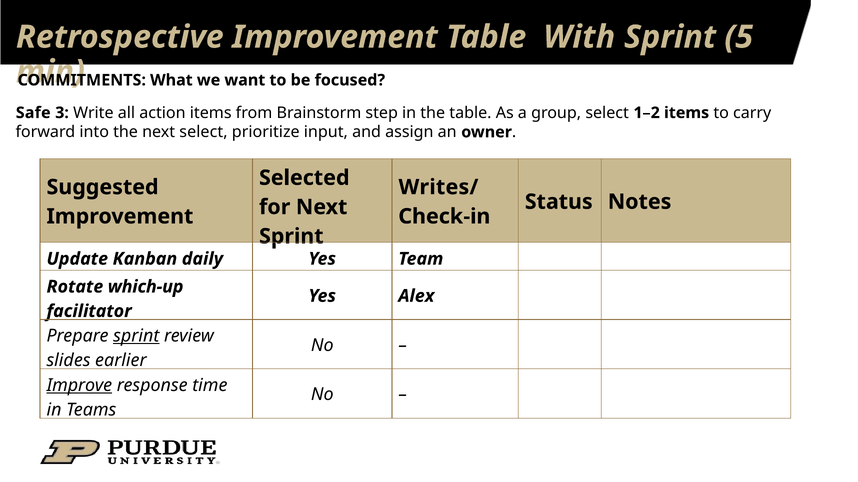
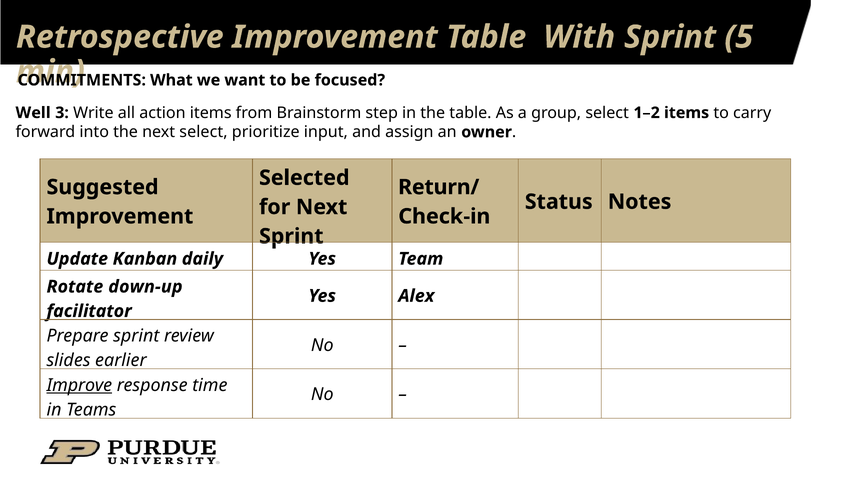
Safe: Safe -> Well (33, 113)
Writes/: Writes/ -> Return/ (439, 187)
which-up: which-up -> down-up (145, 287)
sprint underline: present -> none (136, 336)
